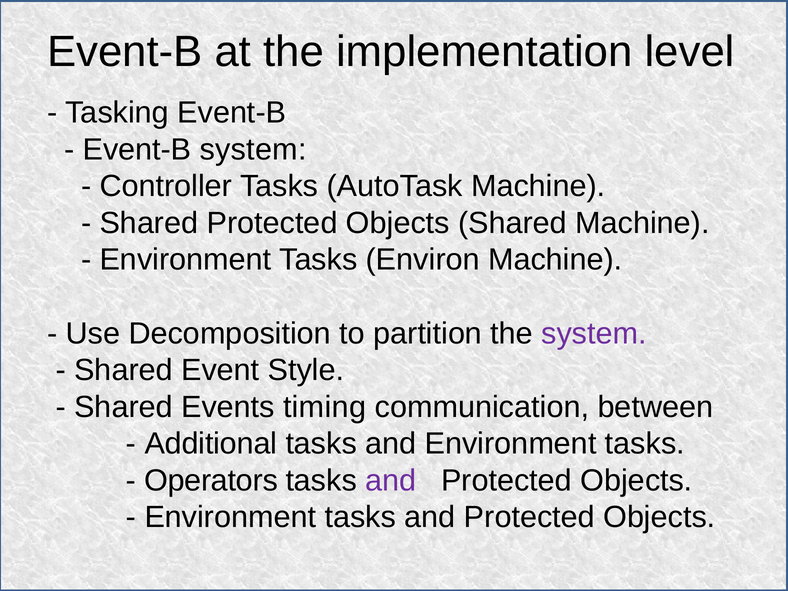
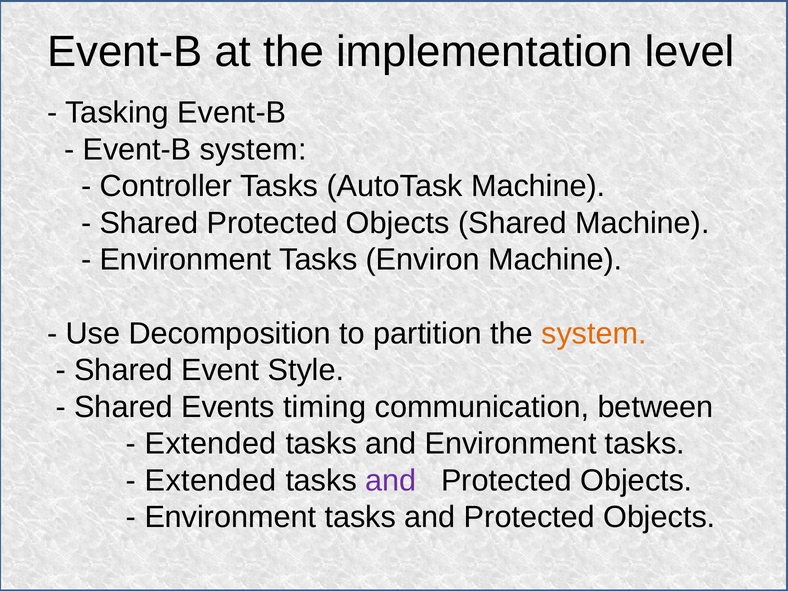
system colour: purple -> orange (594, 333)
Additional: Additional -> Extended (211, 444)
Operators: Operators -> Extended (211, 481)
